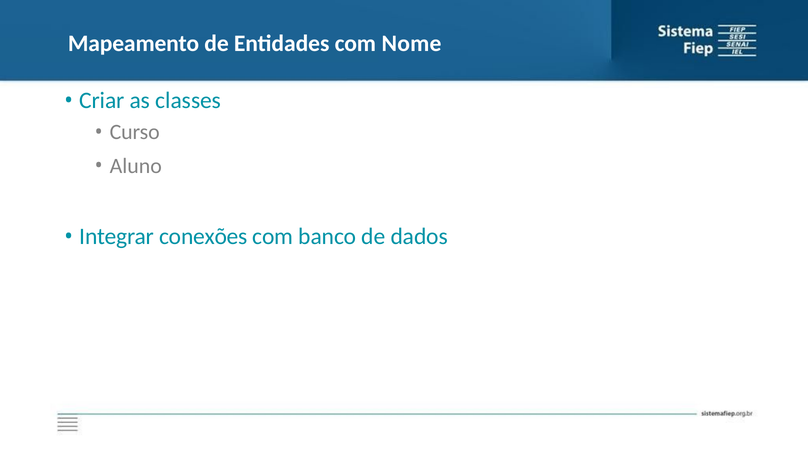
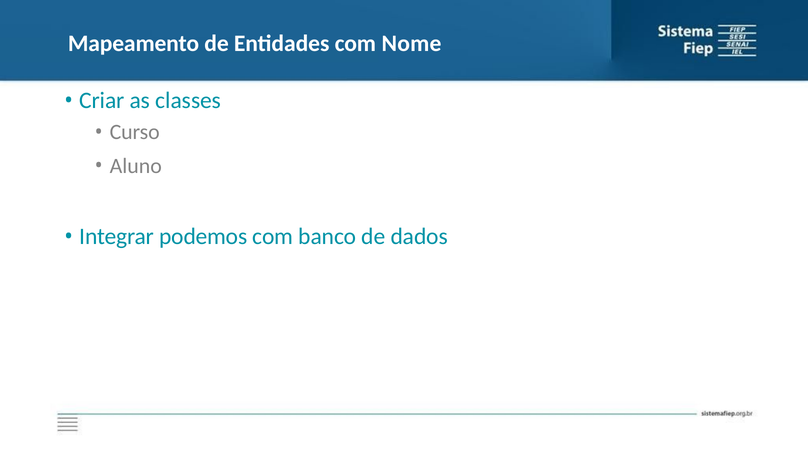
conexões: conexões -> podemos (203, 237)
